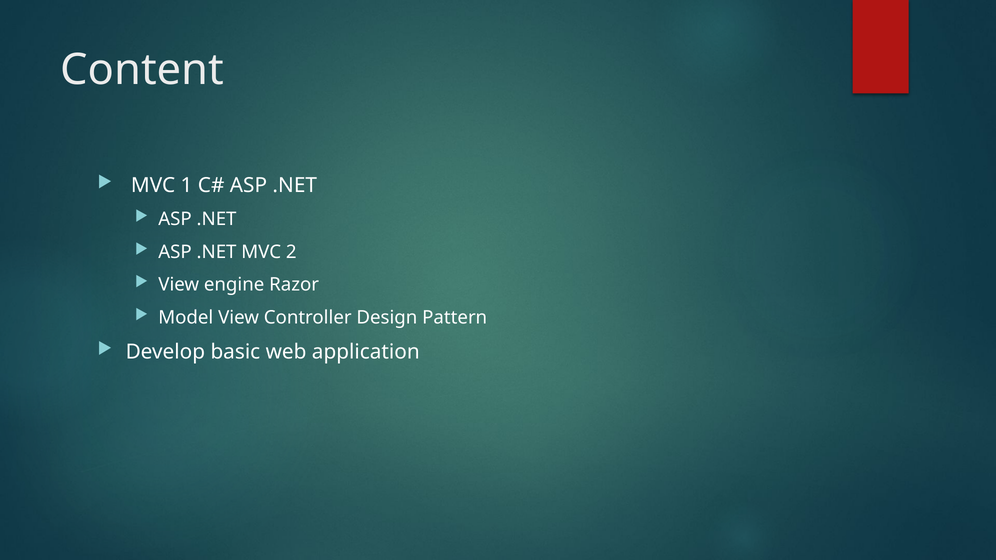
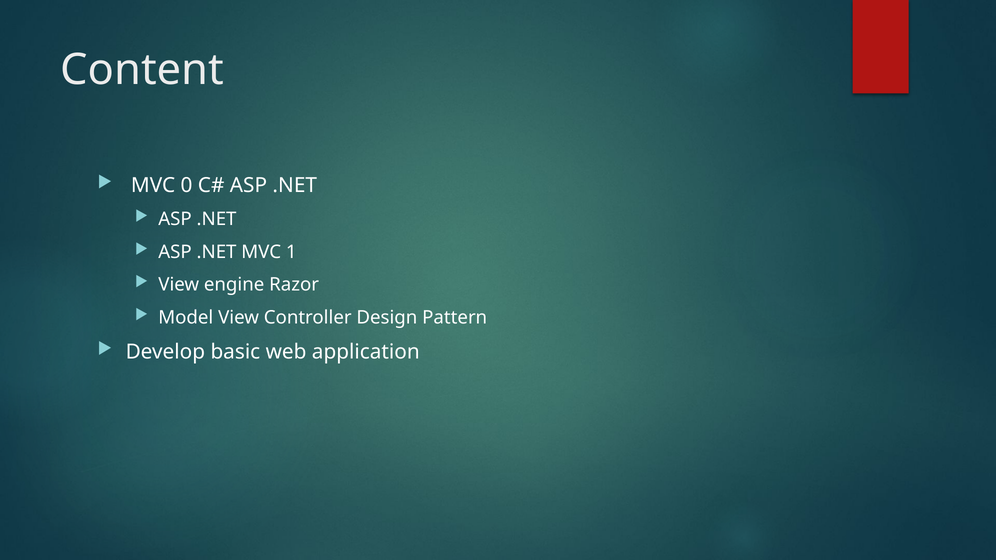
1: 1 -> 0 (186, 185)
2: 2 -> 1 (291, 252)
